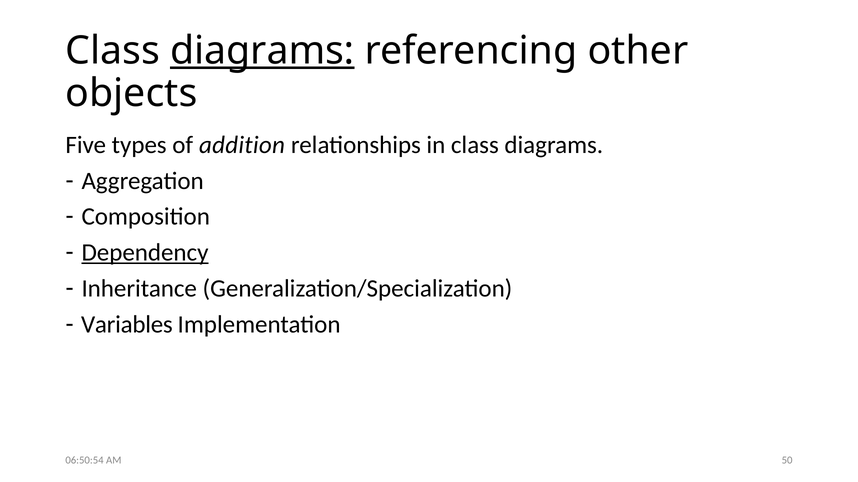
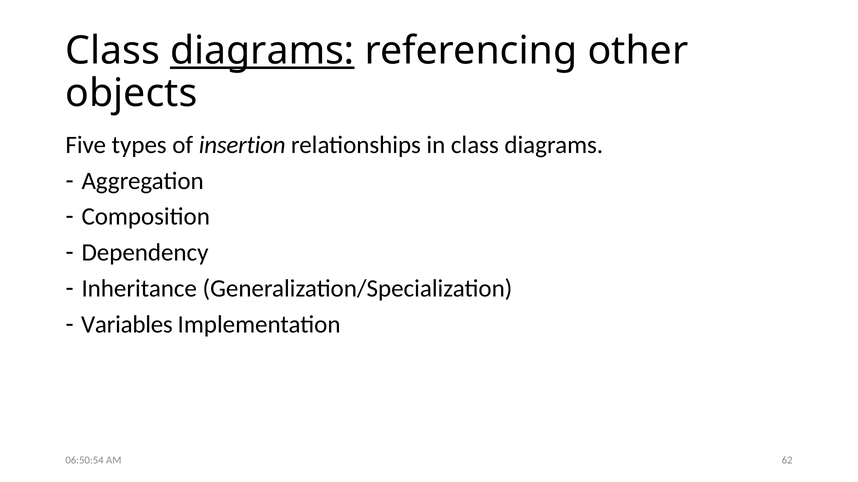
addition: addition -> insertion (242, 145)
Dependency underline: present -> none (145, 253)
50: 50 -> 62 (787, 461)
